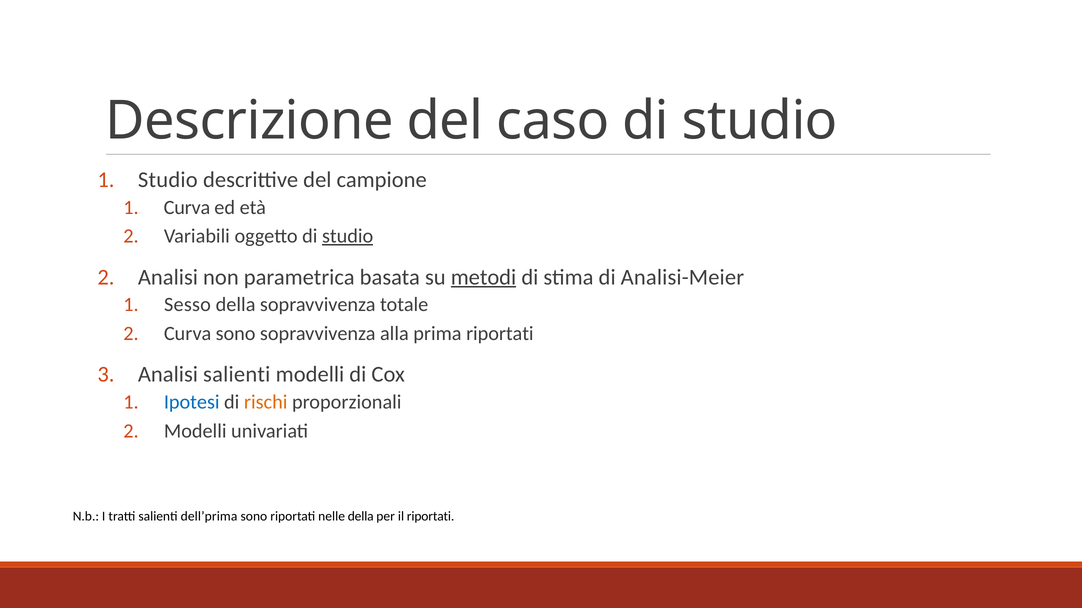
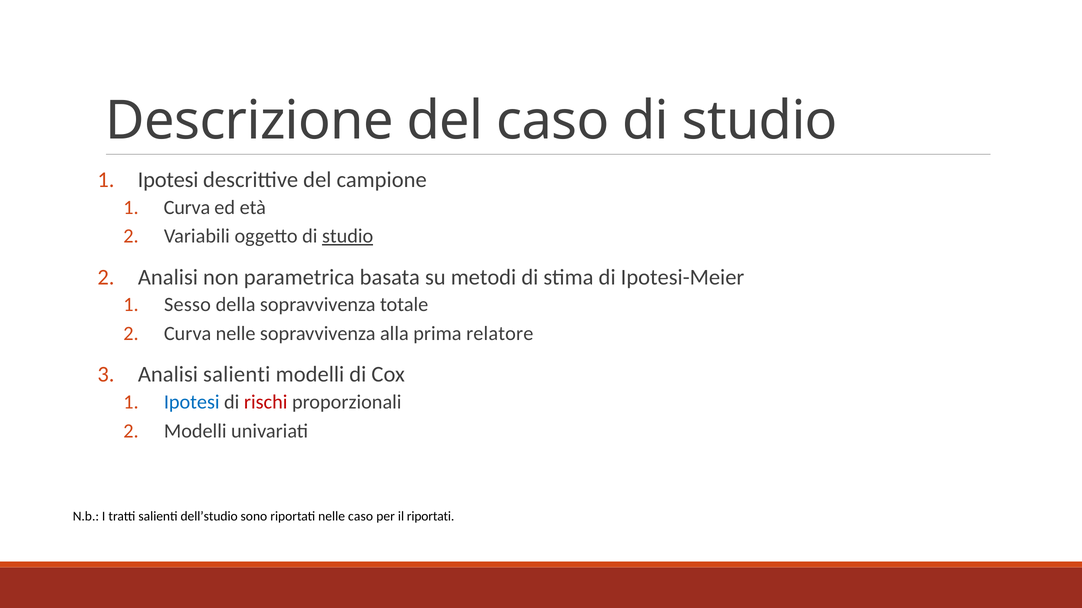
Studio: Studio -> Ipotesi (168, 180)
metodi underline: present -> none (483, 277)
Analisi-Meier: Analisi-Meier -> Ipotesi-Meier (683, 277)
Curva sono: sono -> nelle (236, 334)
prima riportati: riportati -> relatore (500, 334)
rischi colour: orange -> red (266, 403)
dell’prima: dell’prima -> dell’studio (209, 517)
nelle della: della -> caso (361, 517)
